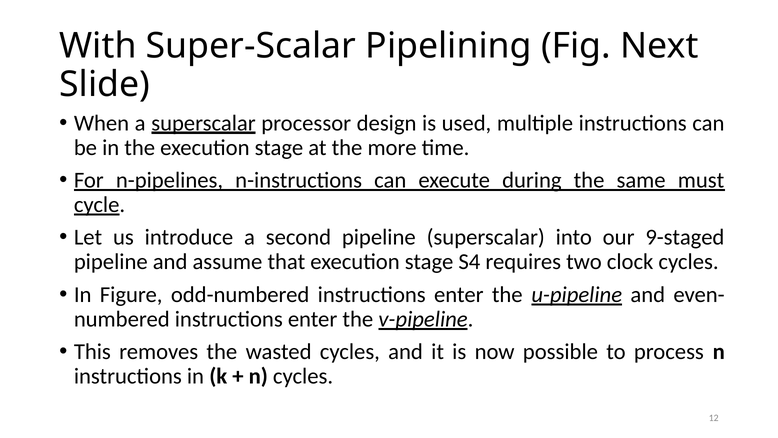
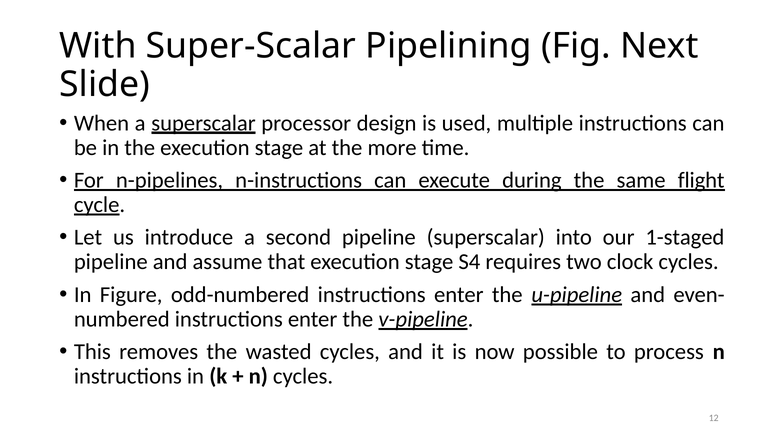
must: must -> flight (701, 180)
9-staged: 9-staged -> 1-staged (685, 237)
